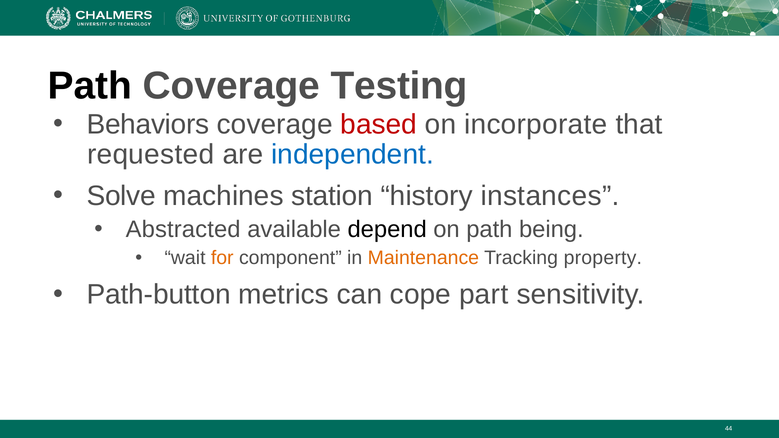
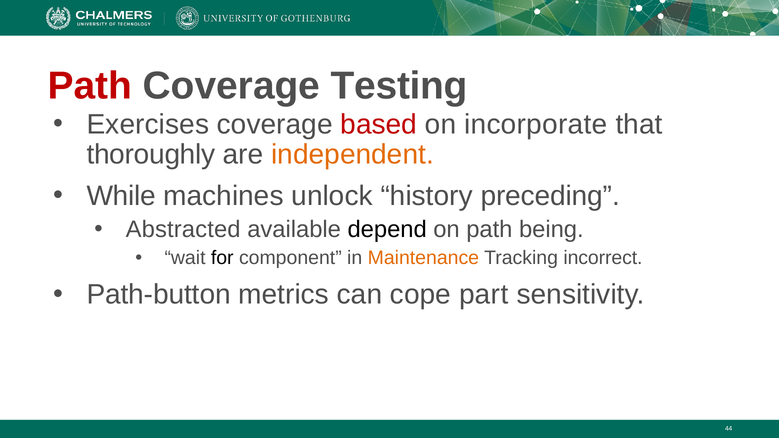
Path colour: black -> red (90, 86)
Behaviors: Behaviors -> Exercises (148, 124)
requested: requested -> thoroughly (151, 155)
independent colour: blue -> orange (353, 155)
Solve: Solve -> While (121, 196)
station: station -> unlock (332, 196)
instances: instances -> preceding (550, 196)
for colour: orange -> black (222, 258)
property: property -> incorrect (603, 258)
